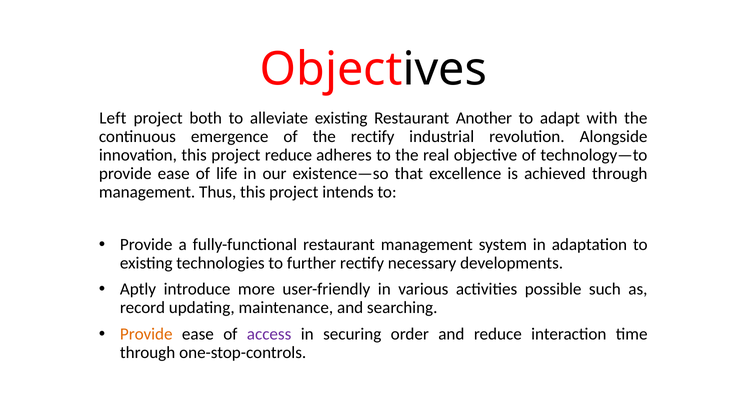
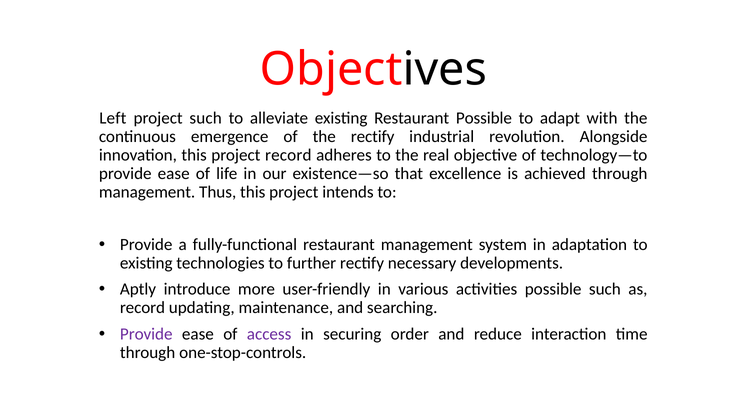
project both: both -> such (206, 118)
Restaurant Another: Another -> Possible (484, 118)
project reduce: reduce -> record (288, 155)
Provide colour: orange -> purple (146, 334)
